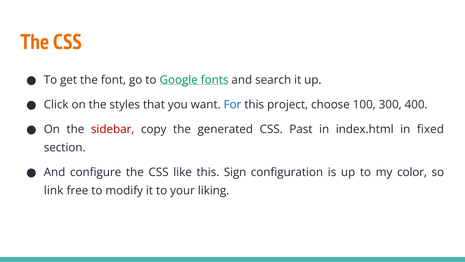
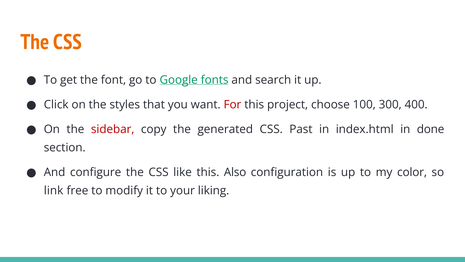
For colour: blue -> red (232, 105)
fixed: fixed -> done (431, 129)
Sign: Sign -> Also (235, 172)
